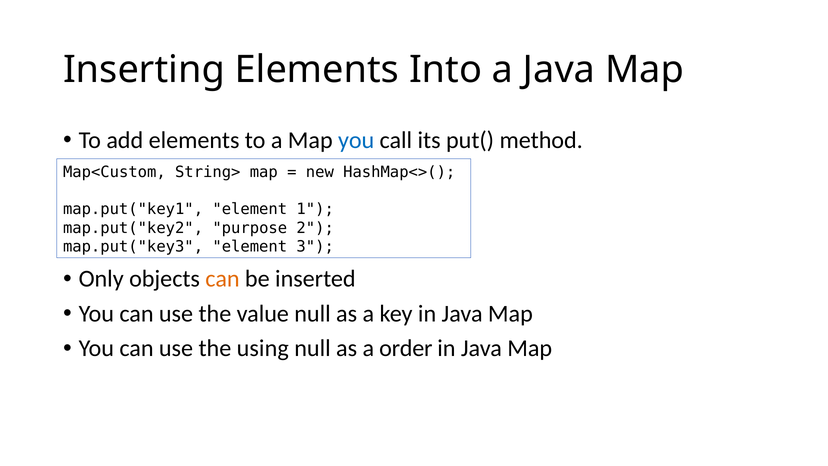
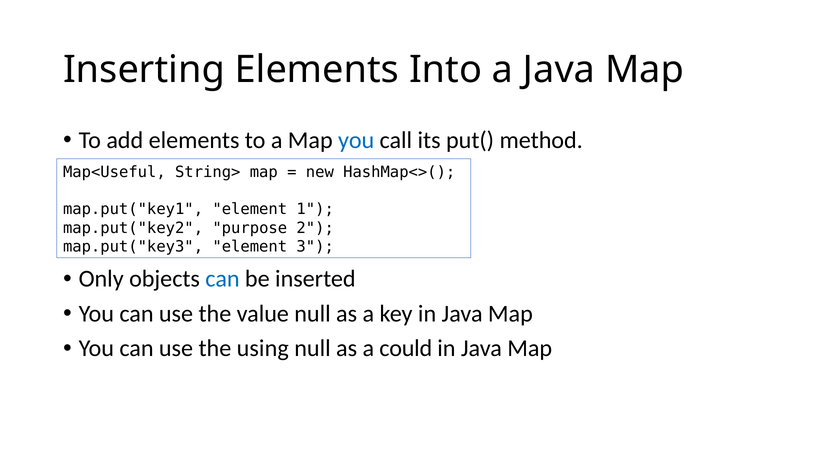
Map<Custom: Map<Custom -> Map<Useful (114, 172)
can colour: orange -> blue (223, 279)
order: order -> could (406, 348)
